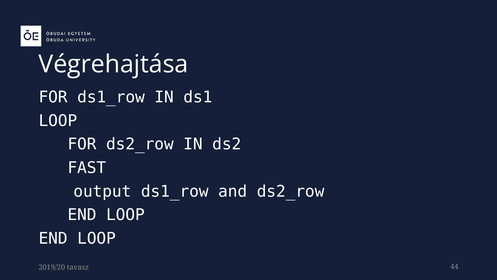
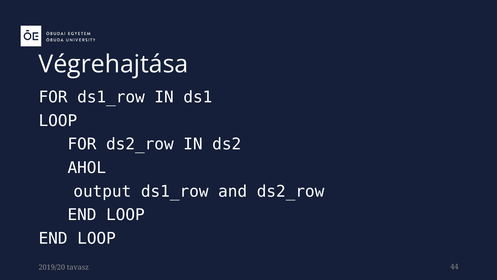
FAST: FAST -> AHOL (87, 168)
